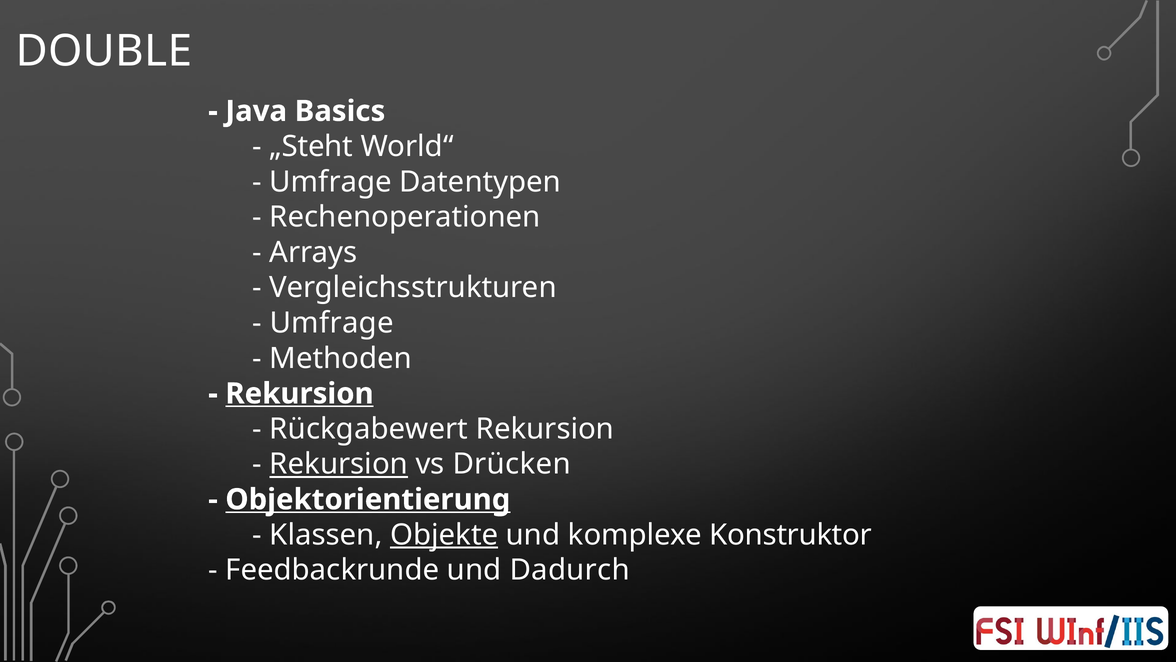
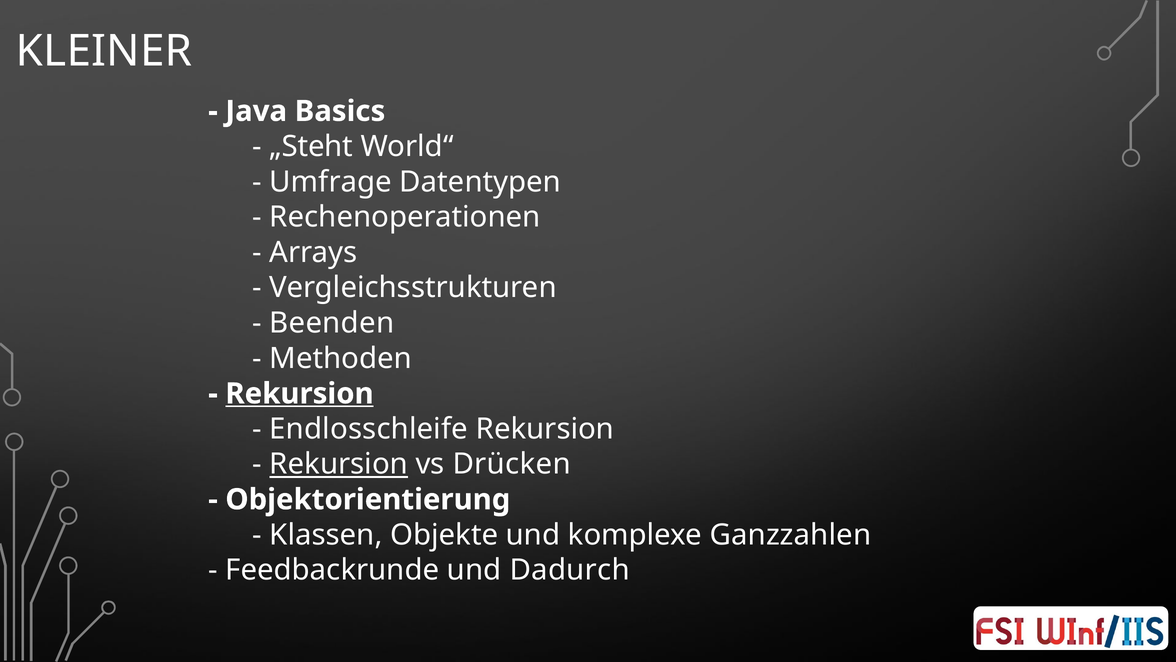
DOUBLE: DOUBLE -> KLEINER (104, 51)
Umfrage: Umfrage -> Beenden (332, 323)
Rückgabewert: Rückgabewert -> Endlosschleife (369, 429)
Objektorientierung underline: present -> none (368, 499)
Objekte underline: present -> none (444, 534)
Konstruktor: Konstruktor -> Ganzzahlen (790, 534)
